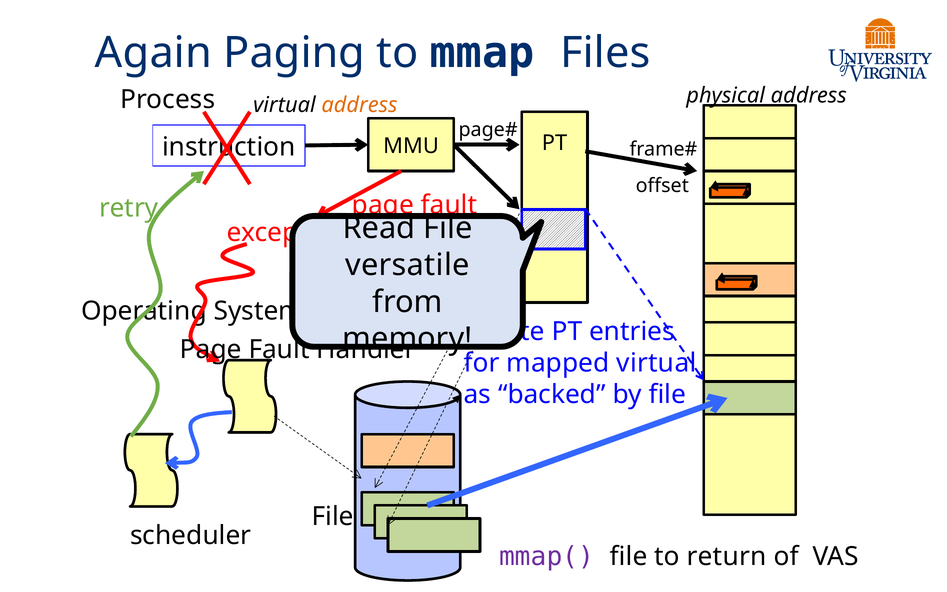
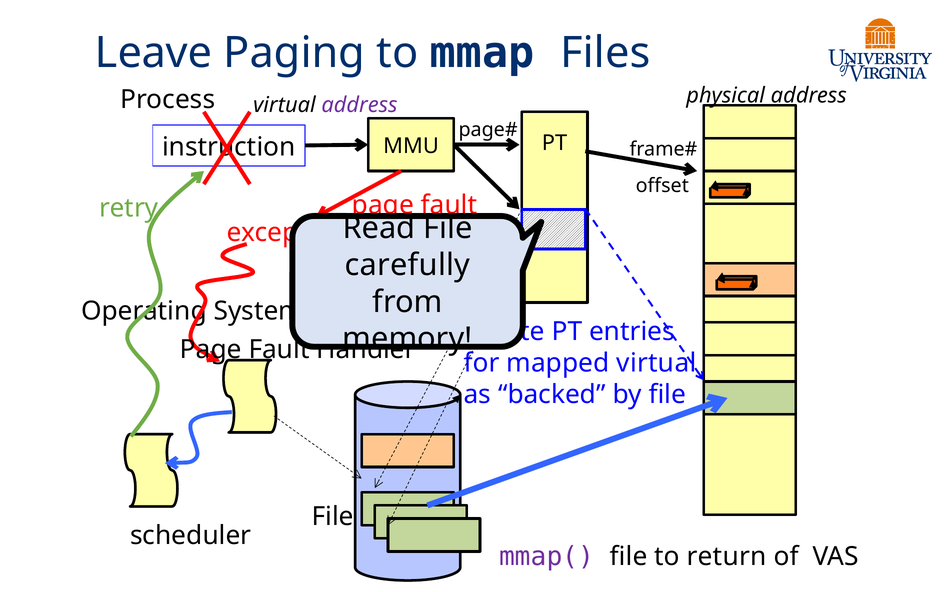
Again: Again -> Leave (154, 53)
address colour: orange -> purple (359, 105)
versatile: versatile -> carefully (407, 265)
